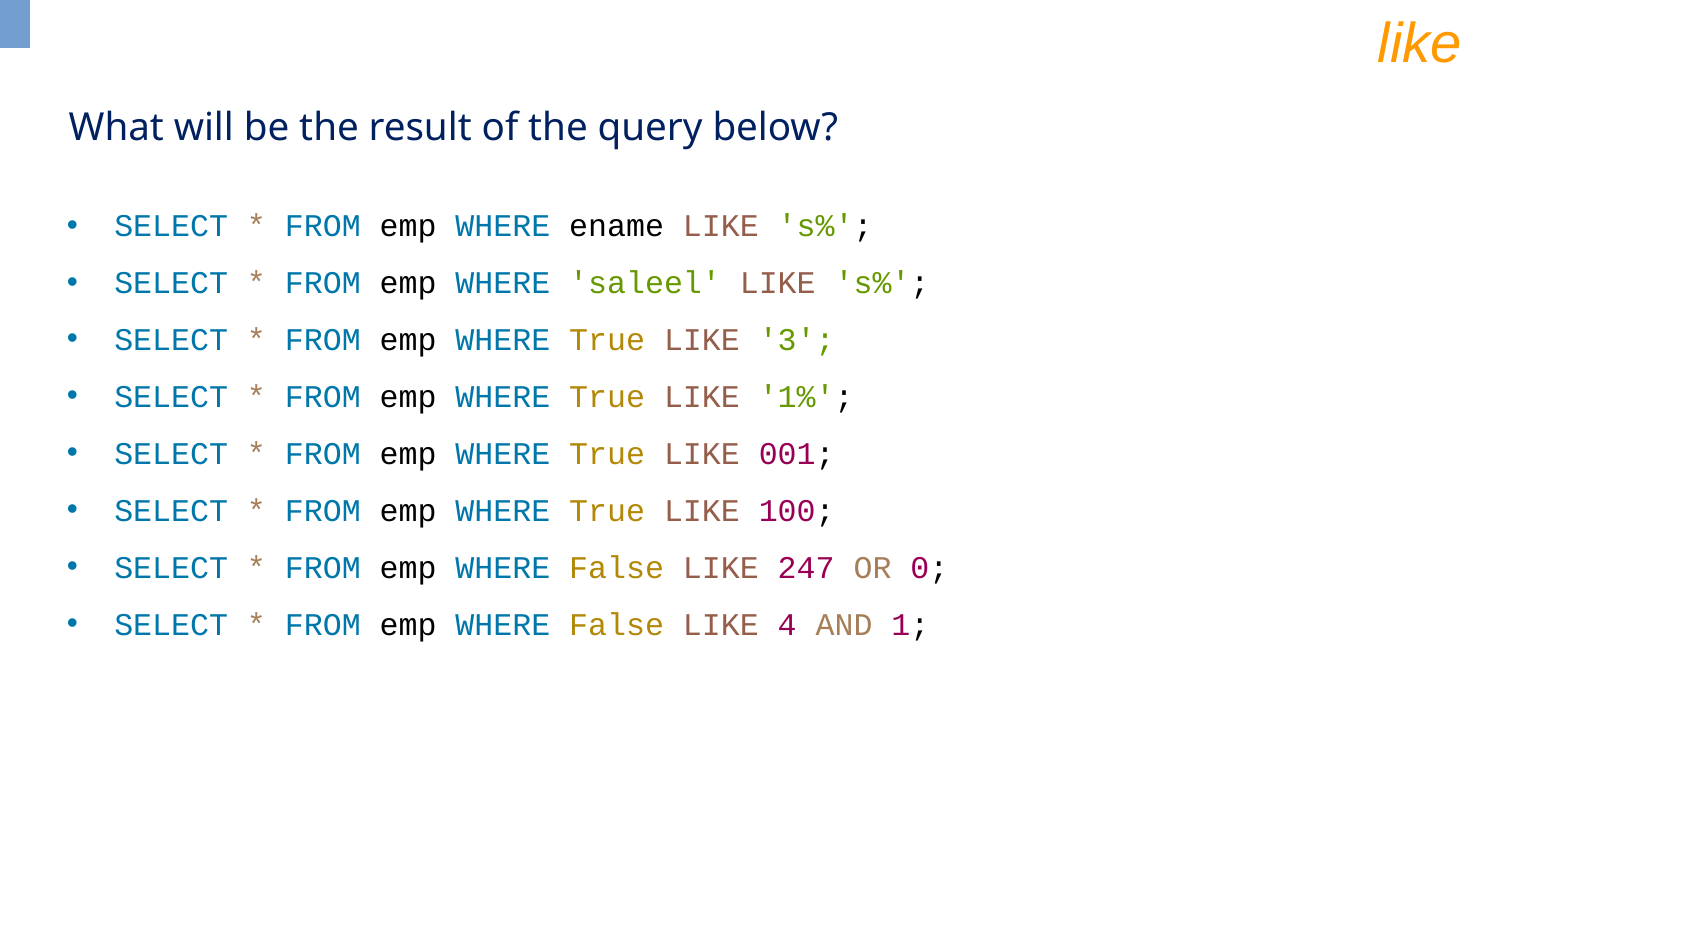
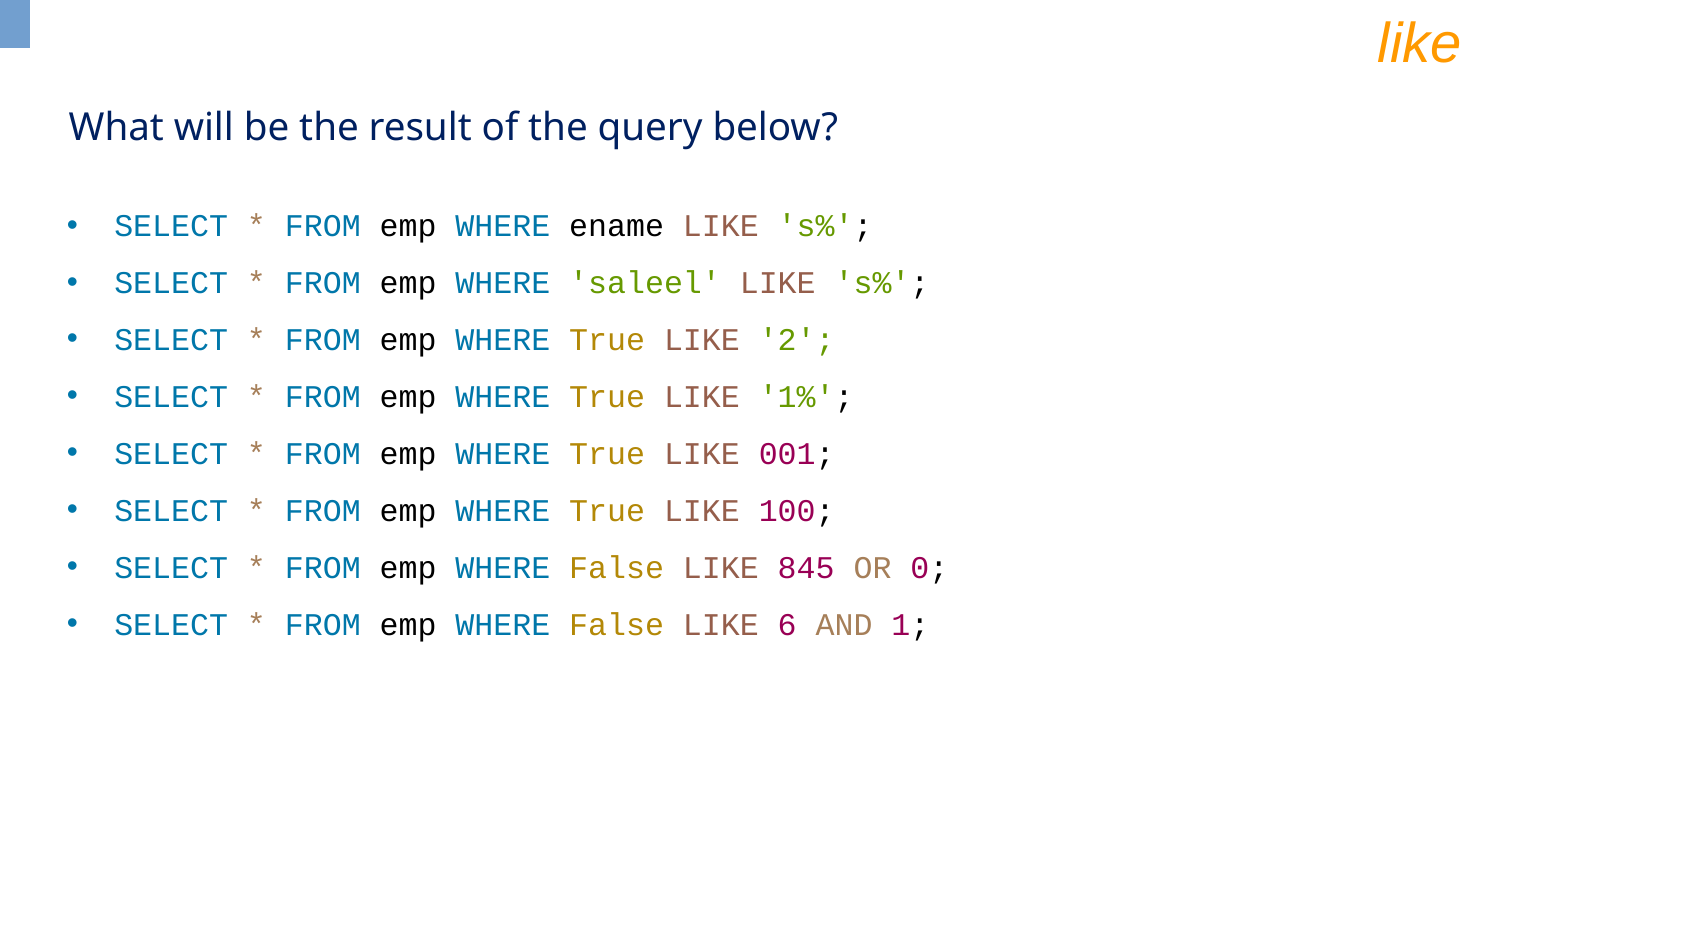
3: 3 -> 2 (797, 340)
247: 247 -> 845 (806, 568)
4: 4 -> 6 (787, 624)
